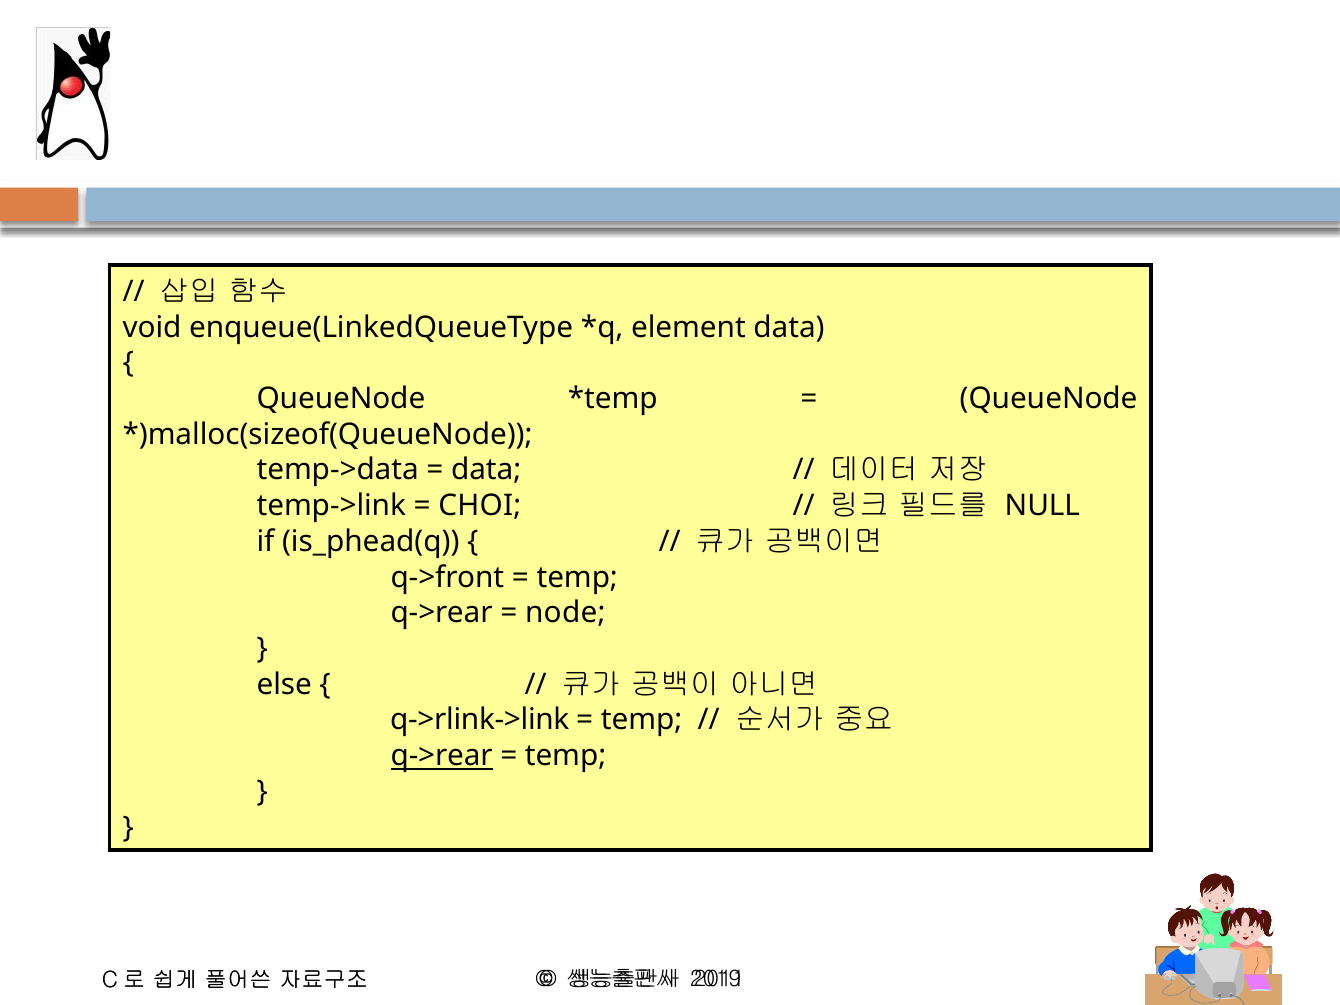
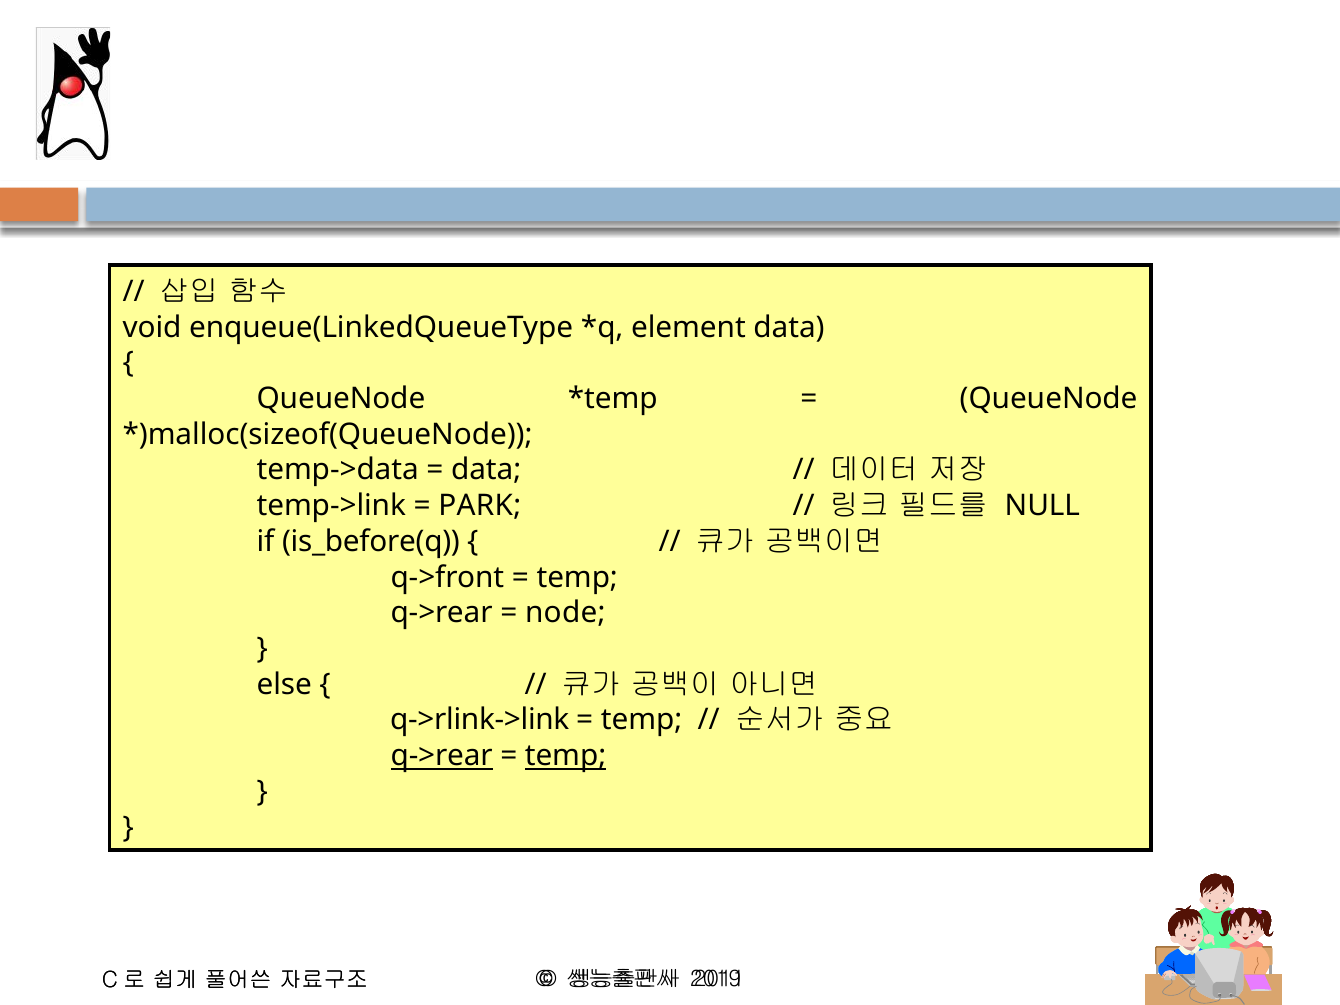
CHOI: CHOI -> PARK (480, 506)
is_phead(q: is_phead(q -> is_before(q (371, 542)
temp underline: none -> present (566, 756)
